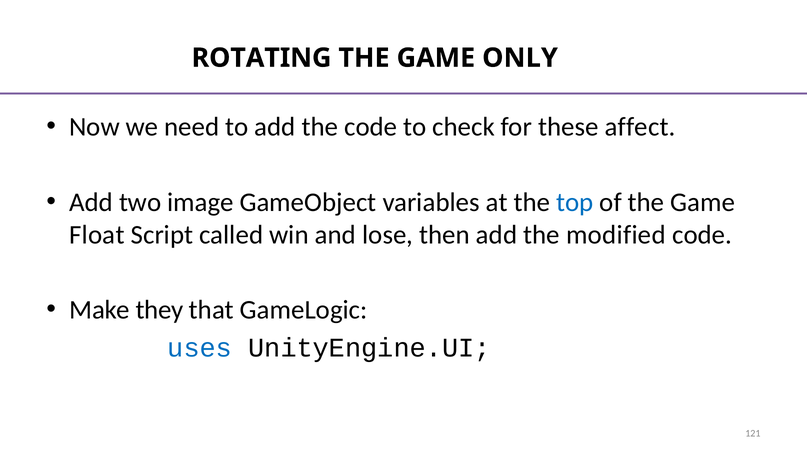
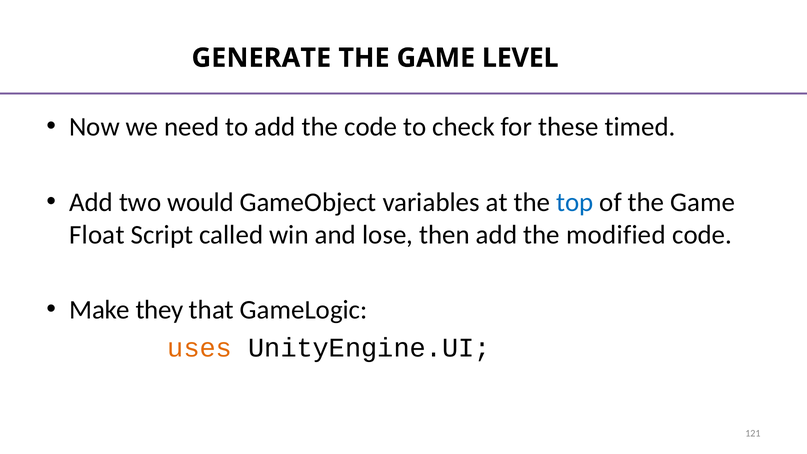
ROTATING: ROTATING -> GENERATE (261, 58)
ONLY: ONLY -> LEVEL (520, 58)
affect: affect -> timed (640, 127)
image: image -> would (201, 202)
uses colour: blue -> orange (200, 348)
